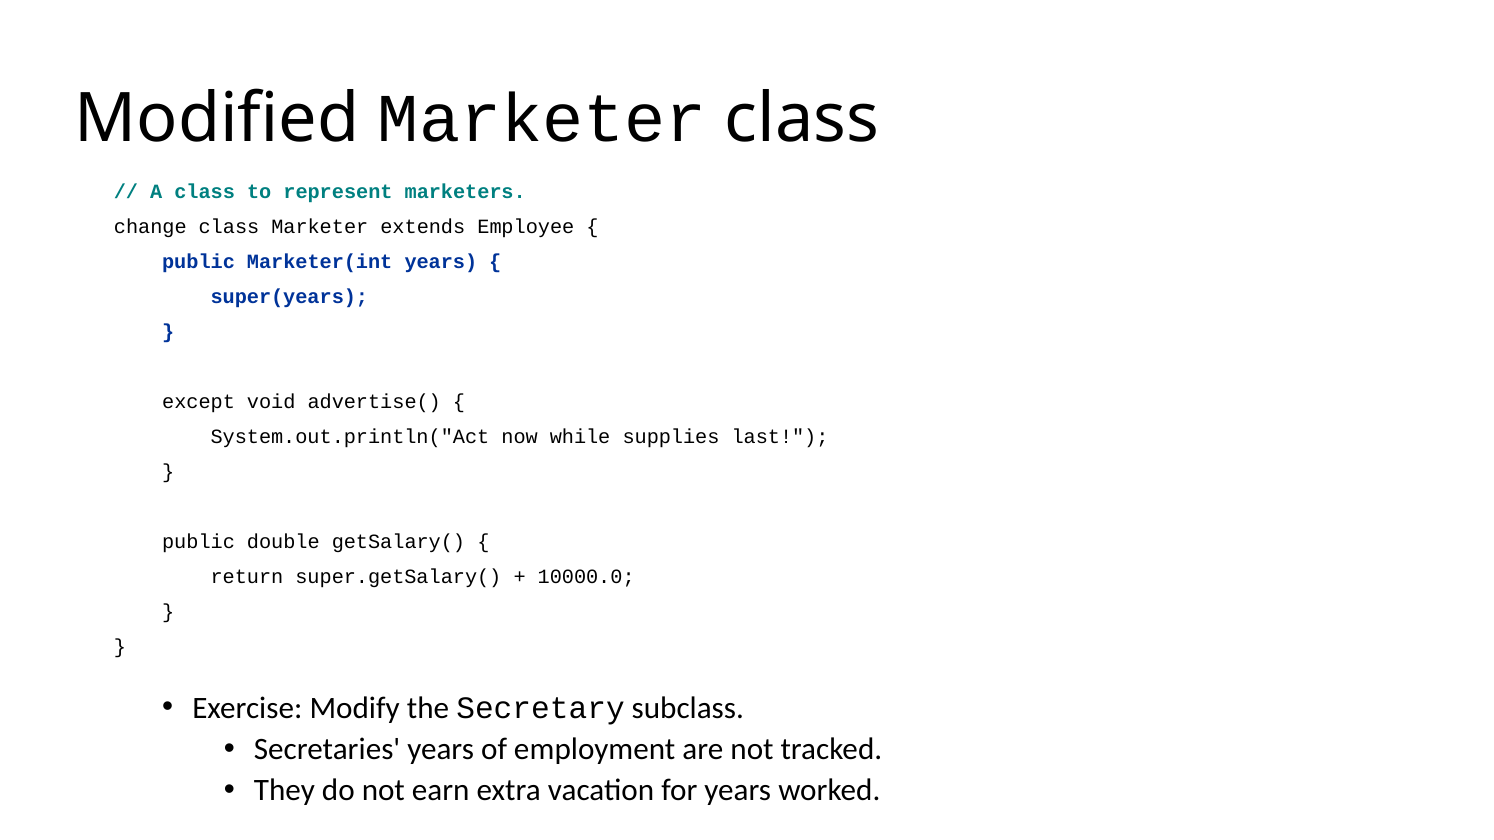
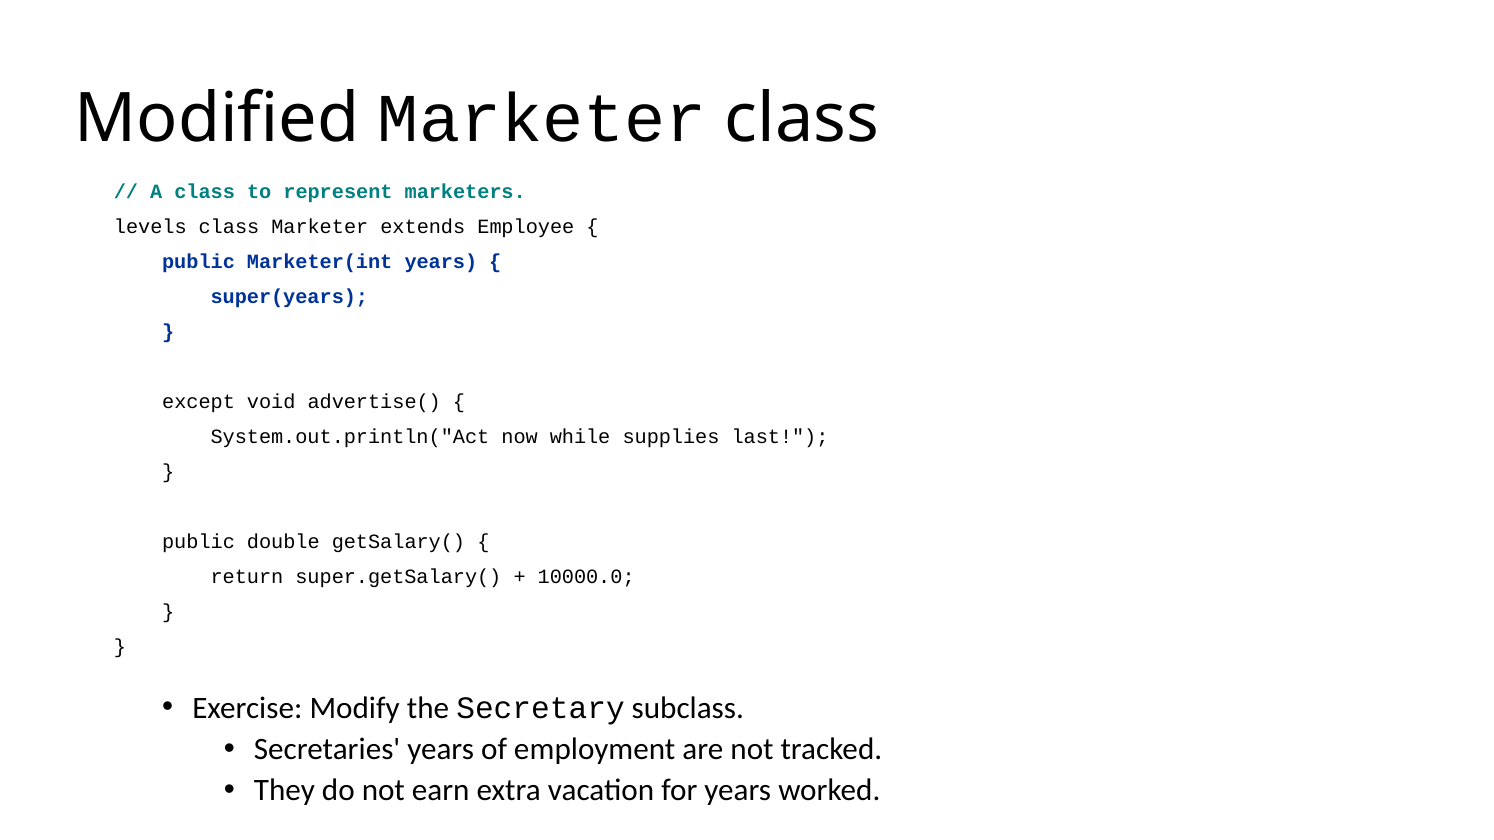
change: change -> levels (150, 227)
